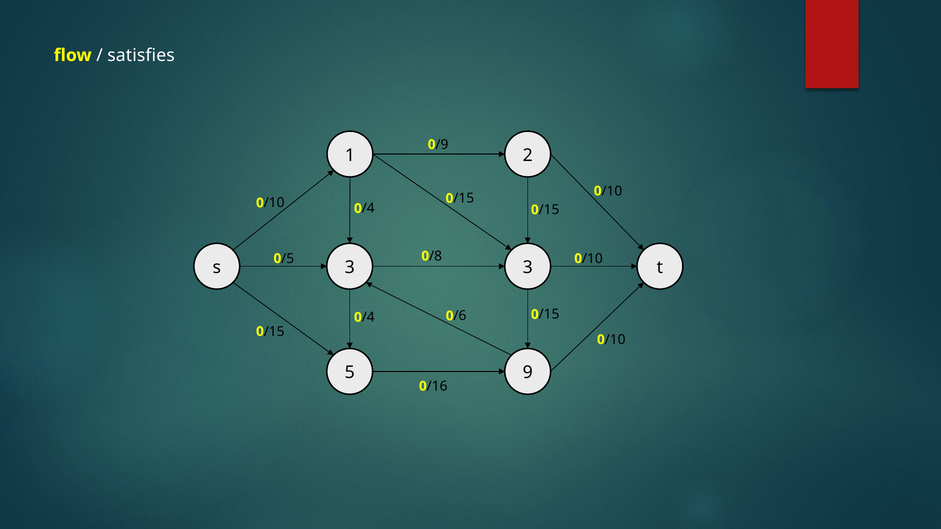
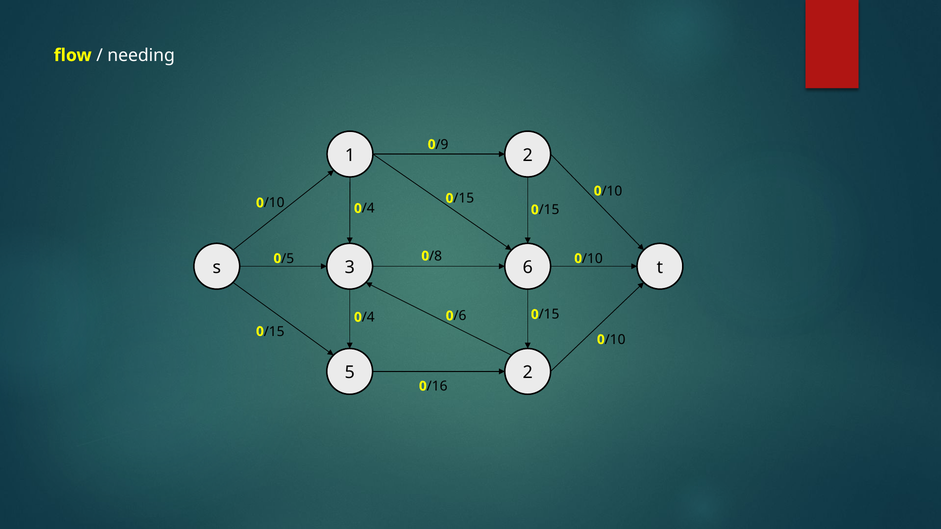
satisfies: satisfies -> needing (141, 55)
3 3: 3 -> 6 (528, 268)
5 9: 9 -> 2 (528, 373)
